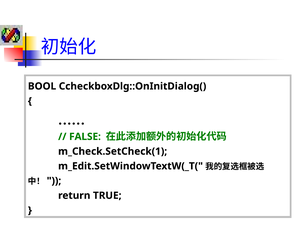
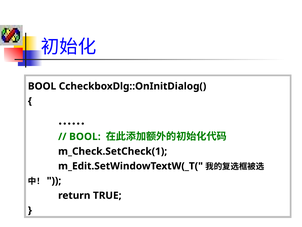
FALSE: FALSE -> BOOL (85, 136)
